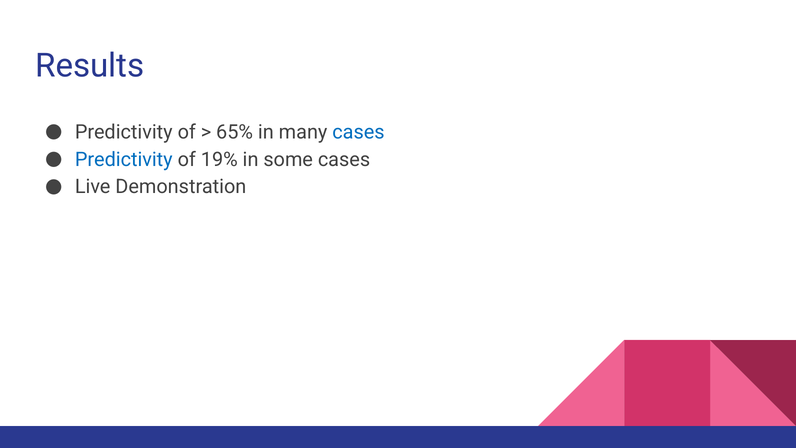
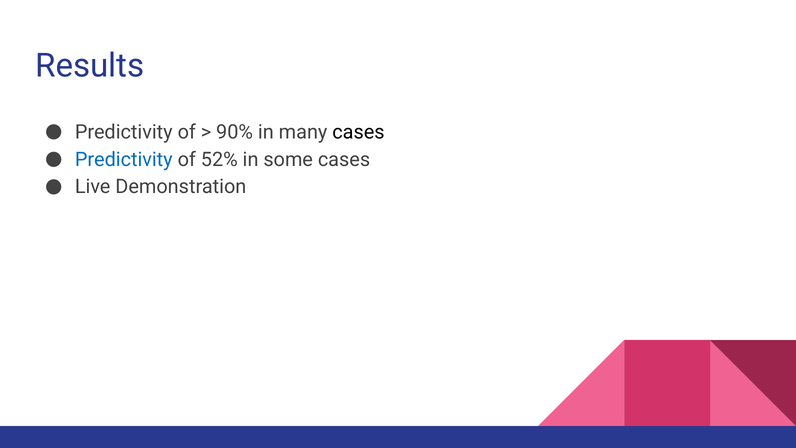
65%: 65% -> 90% (235, 132)
cases colour: blue -> black (358, 132)
19%: 19% -> 52% (219, 159)
